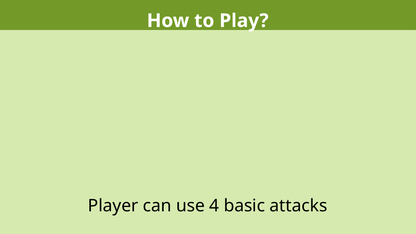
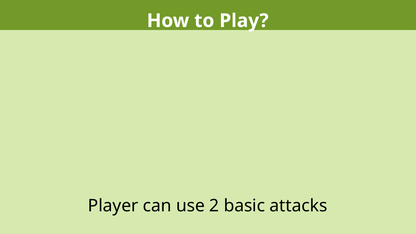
4: 4 -> 2 (214, 206)
